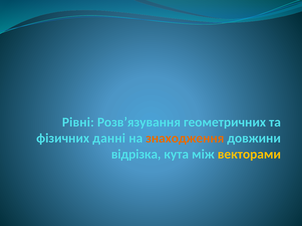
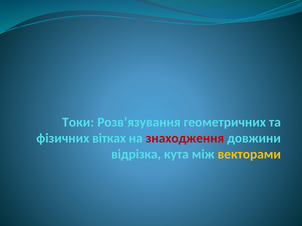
Рівні: Рівні -> Токи (78, 122)
данні: данні -> вітках (109, 139)
знаходження colour: orange -> red (185, 139)
